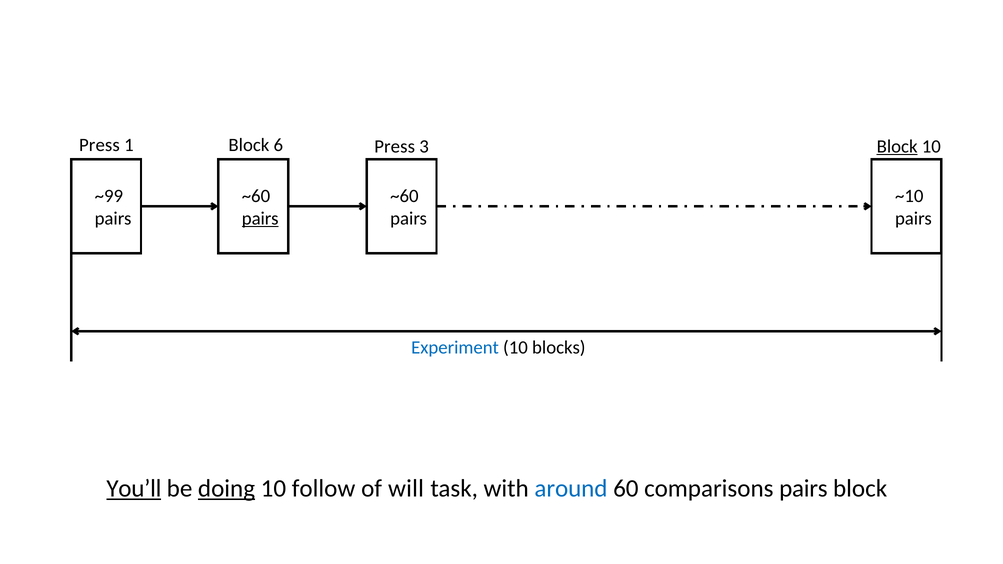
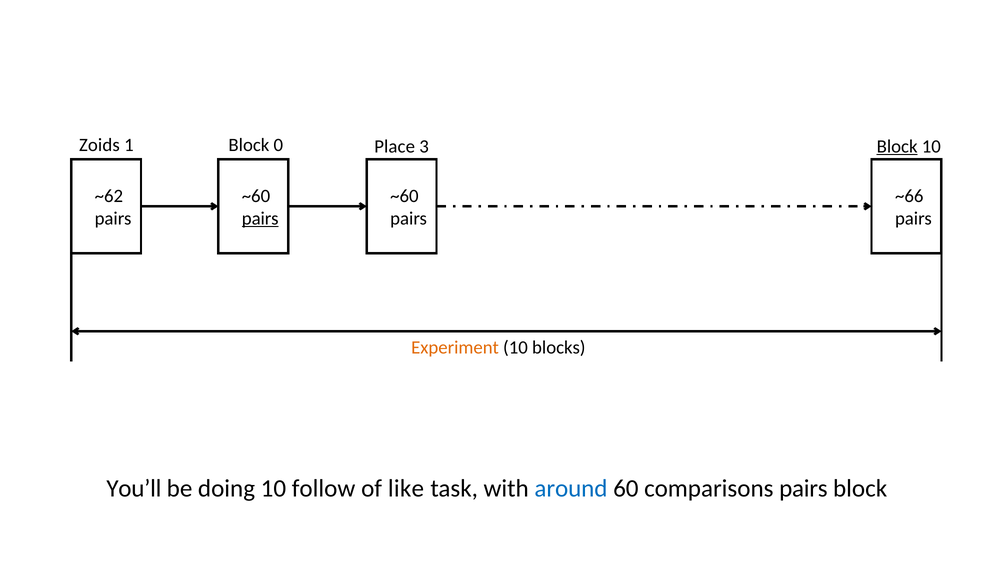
Press: Press -> Zoids (99, 145)
6: 6 -> 0 (278, 145)
Press: Press -> Place (395, 147)
~99: ~99 -> ~62 (109, 196)
~10: ~10 -> ~66 (909, 196)
Experiment colour: blue -> orange (455, 348)
You’ll underline: present -> none (134, 489)
doing underline: present -> none (227, 489)
will: will -> like (406, 489)
